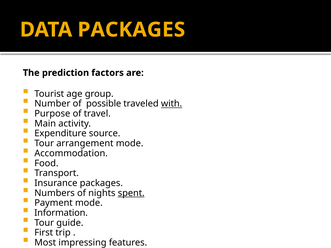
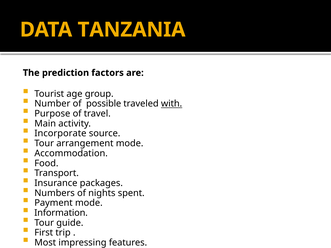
DATA PACKAGES: PACKAGES -> TANZANIA (132, 30)
Expenditure: Expenditure -> Incorporate (60, 134)
spent underline: present -> none (131, 193)
